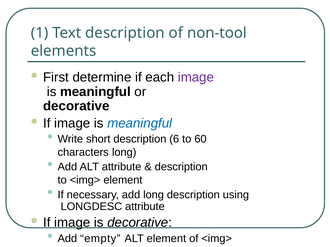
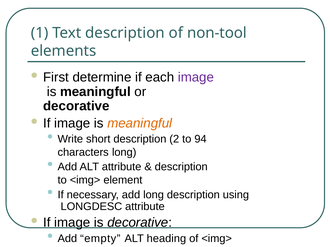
meaningful colour: blue -> orange (140, 124)
6: 6 -> 2 (174, 139)
60: 60 -> 94 (200, 139)
ALT element: element -> heading (166, 239)
